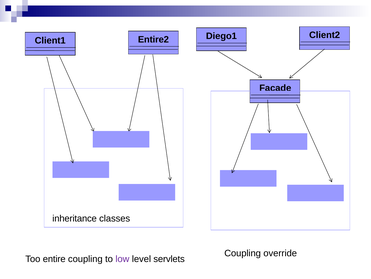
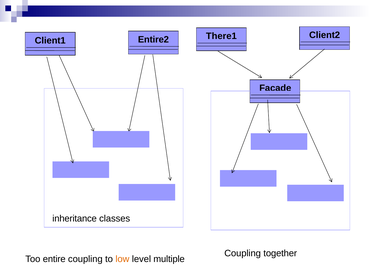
Diego1: Diego1 -> There1 (221, 36)
override: override -> together (280, 253)
low colour: purple -> orange (122, 258)
servlets: servlets -> multiple (169, 258)
